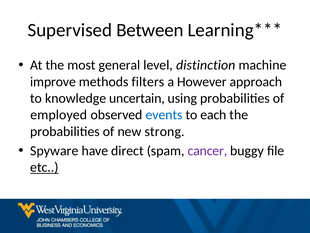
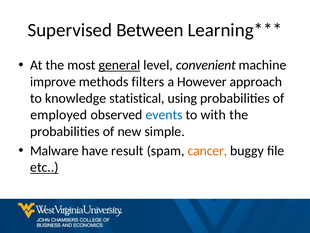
general underline: none -> present (119, 65)
distinction: distinction -> convenient (206, 65)
uncertain: uncertain -> statistical (137, 98)
each: each -> with (213, 115)
strong: strong -> simple (165, 131)
Spyware: Spyware -> Malware (54, 150)
direct: direct -> result (127, 150)
cancer colour: purple -> orange (207, 150)
